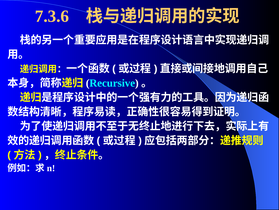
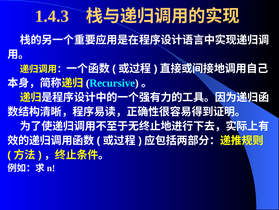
7.3.6: 7.3.6 -> 1.4.3 (52, 16)
